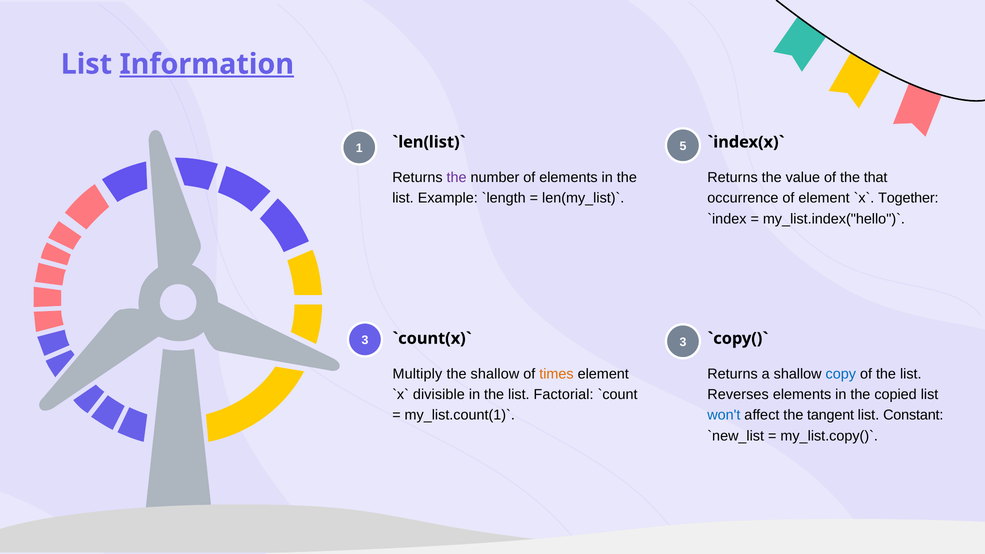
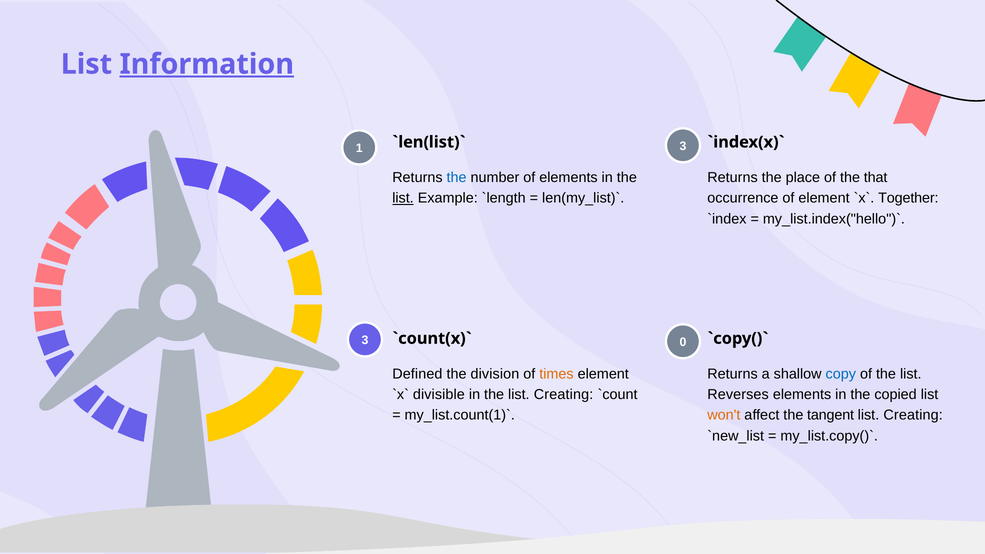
1 5: 5 -> 3 (683, 146)
the colour: purple -> blue (457, 178)
value: value -> place (803, 178)
list underline: none -> present (403, 198)
3 3: 3 -> 0 (683, 342)
Multiply: Multiply -> Defined (417, 374)
the shallow: shallow -> division (495, 374)
the list Factorial: Factorial -> Creating (564, 395)
won't colour: blue -> orange (724, 415)
Constant: Constant -> Creating (913, 415)
